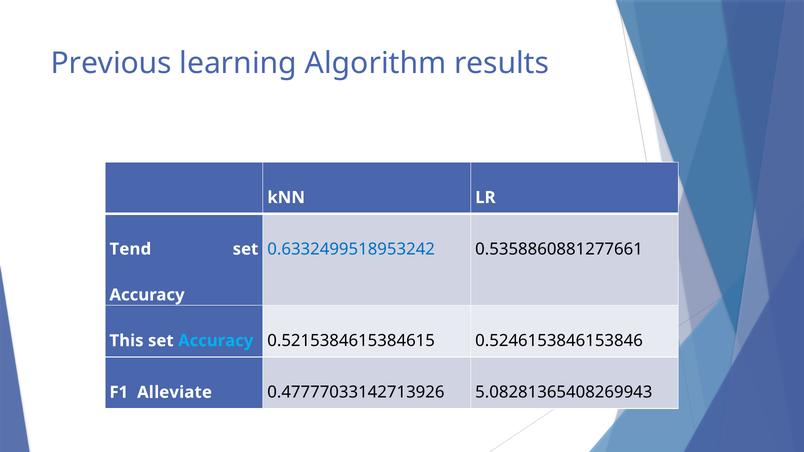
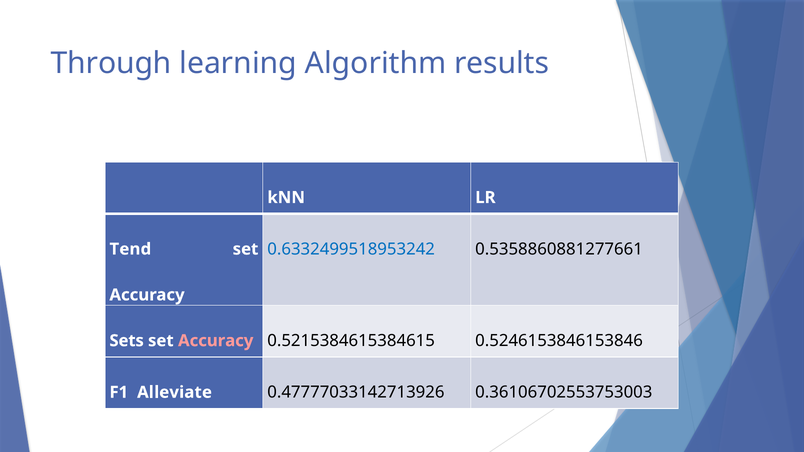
Previous: Previous -> Through (111, 63)
This: This -> Sets (127, 341)
Accuracy colour: light blue -> pink (216, 341)
5.08281365408269943: 5.08281365408269943 -> 0.36106702553753003 (564, 392)
